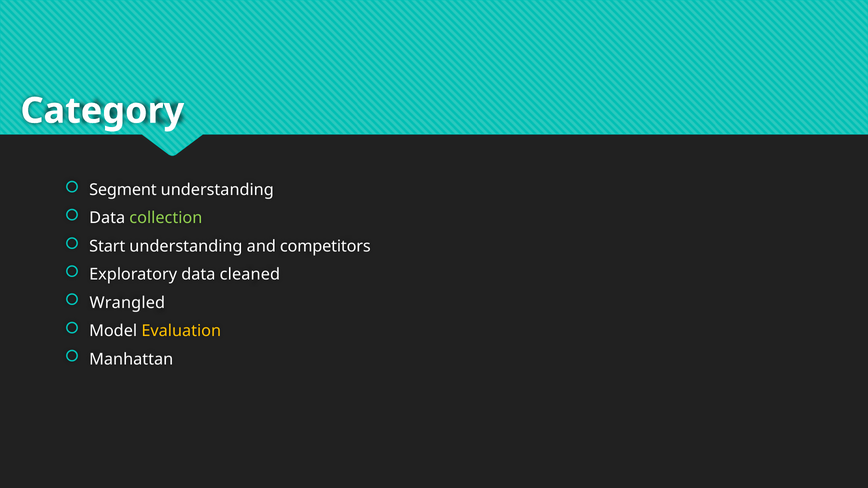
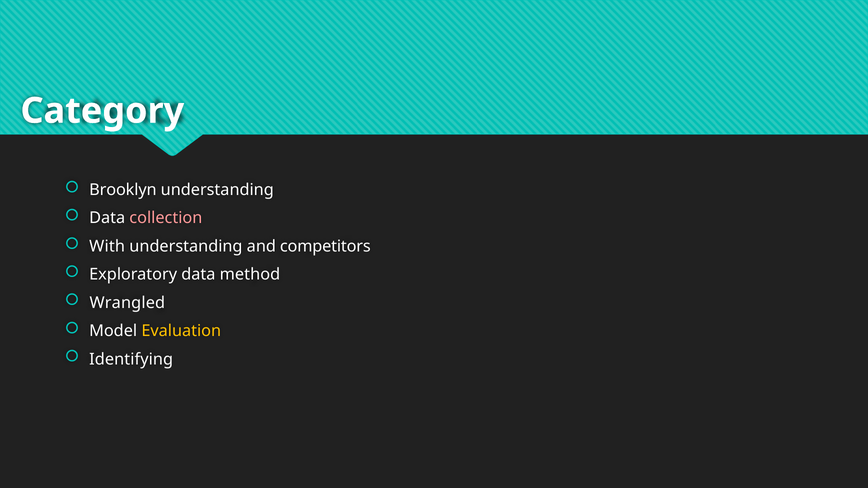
Segment: Segment -> Brooklyn (123, 190)
collection colour: light green -> pink (166, 218)
Start: Start -> With (107, 246)
cleaned: cleaned -> method (250, 275)
Manhattan: Manhattan -> Identifying (131, 359)
